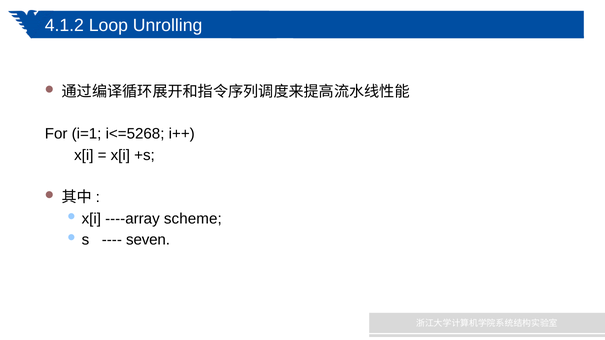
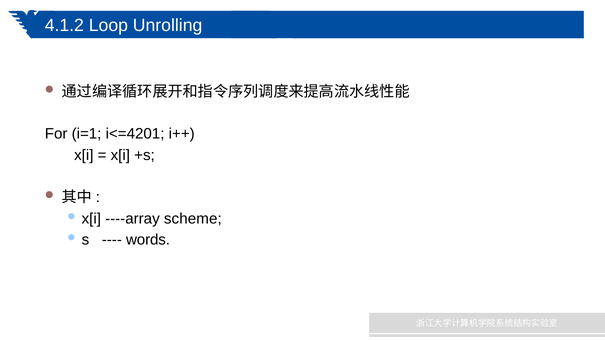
i<=5268: i<=5268 -> i<=4201 (135, 134)
seven: seven -> words (148, 240)
